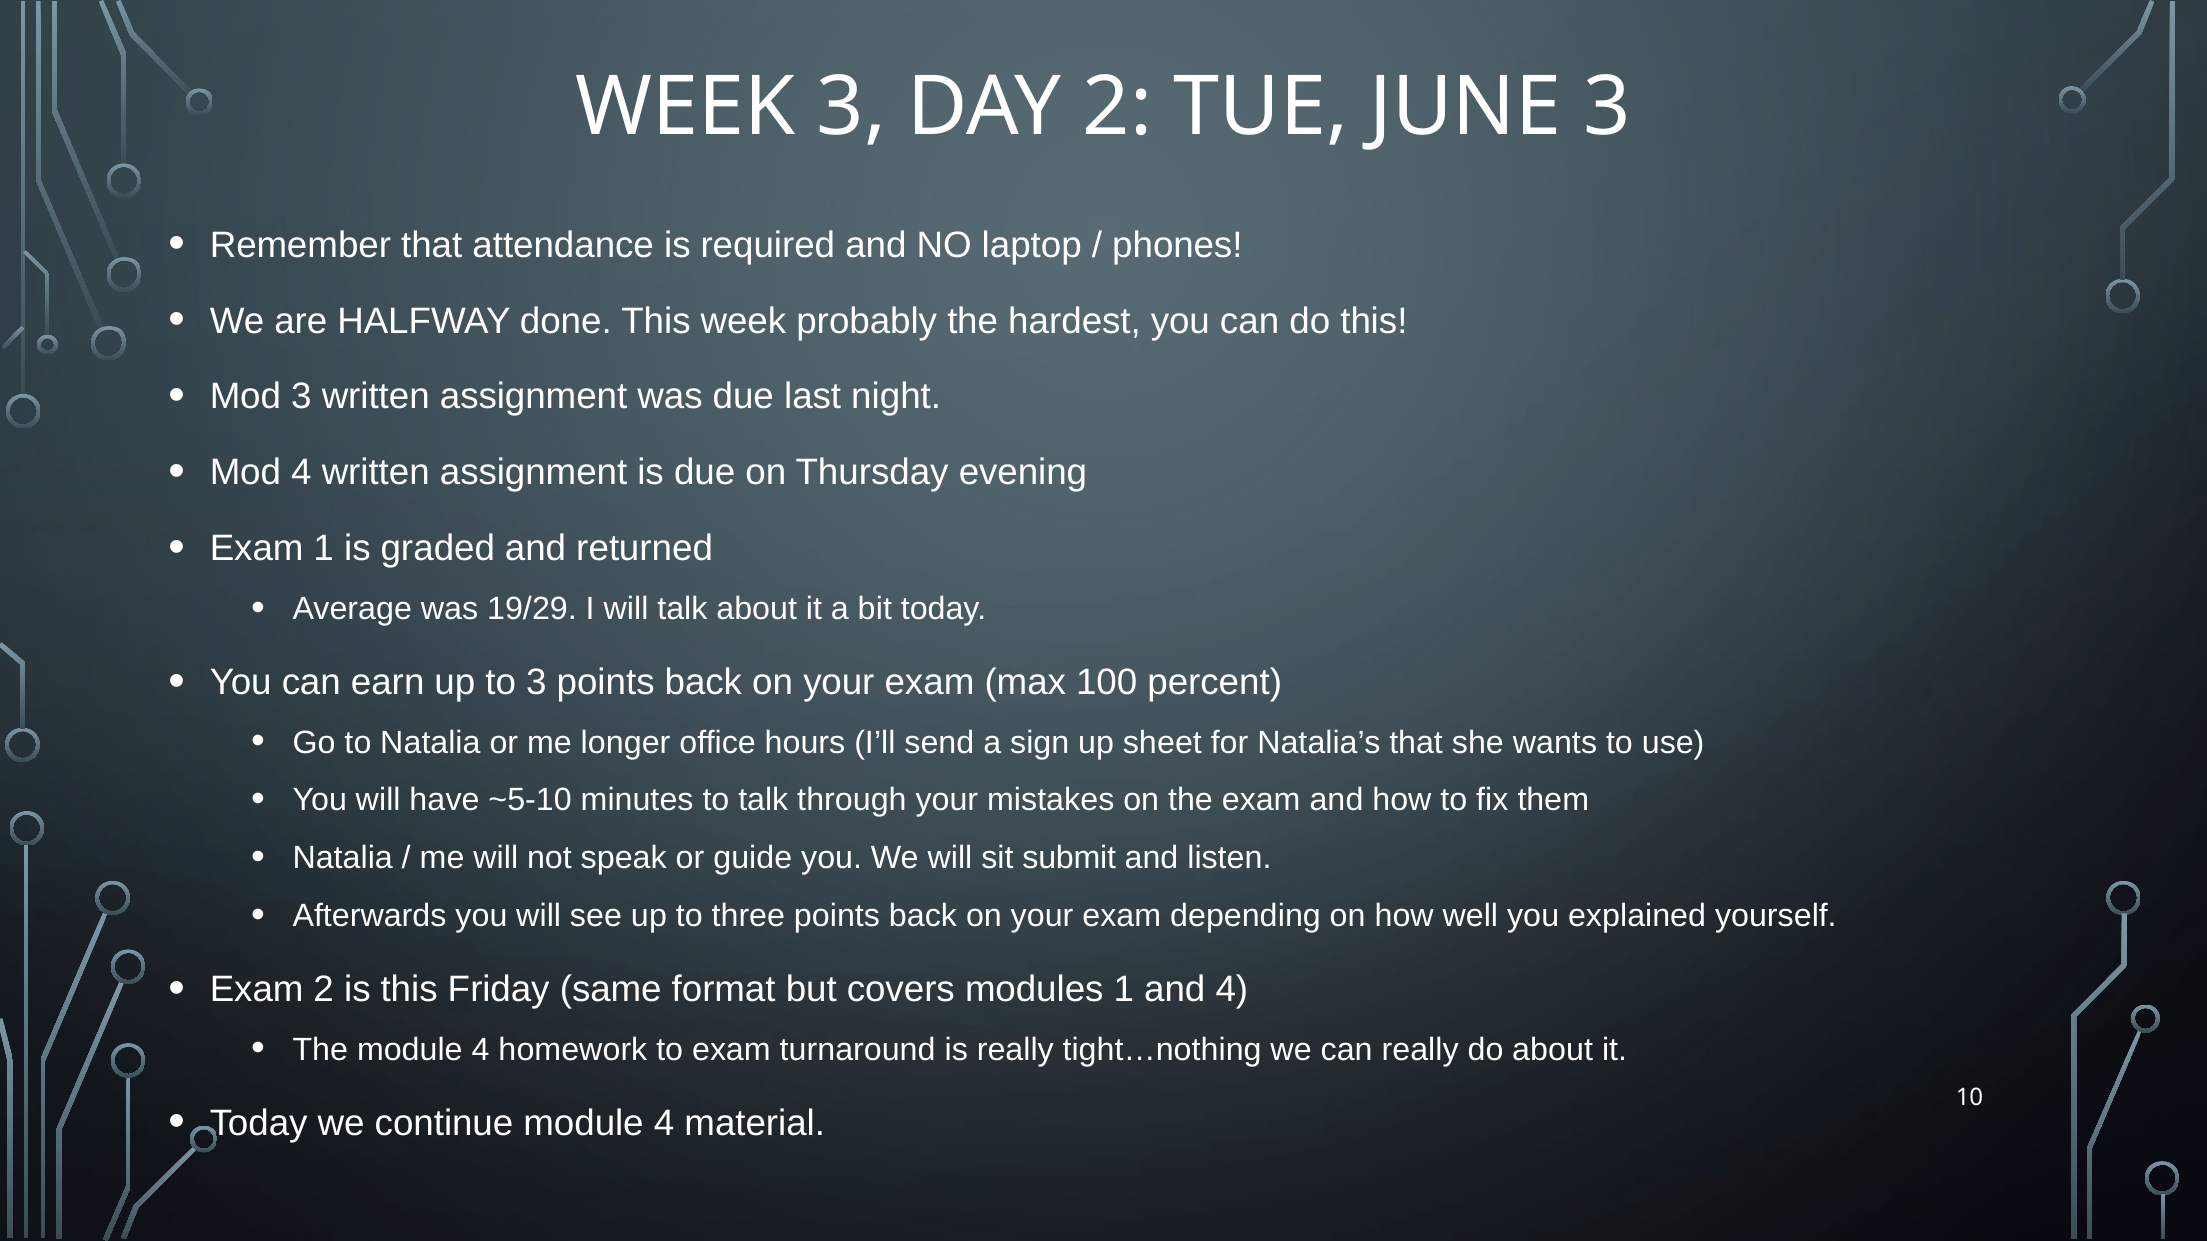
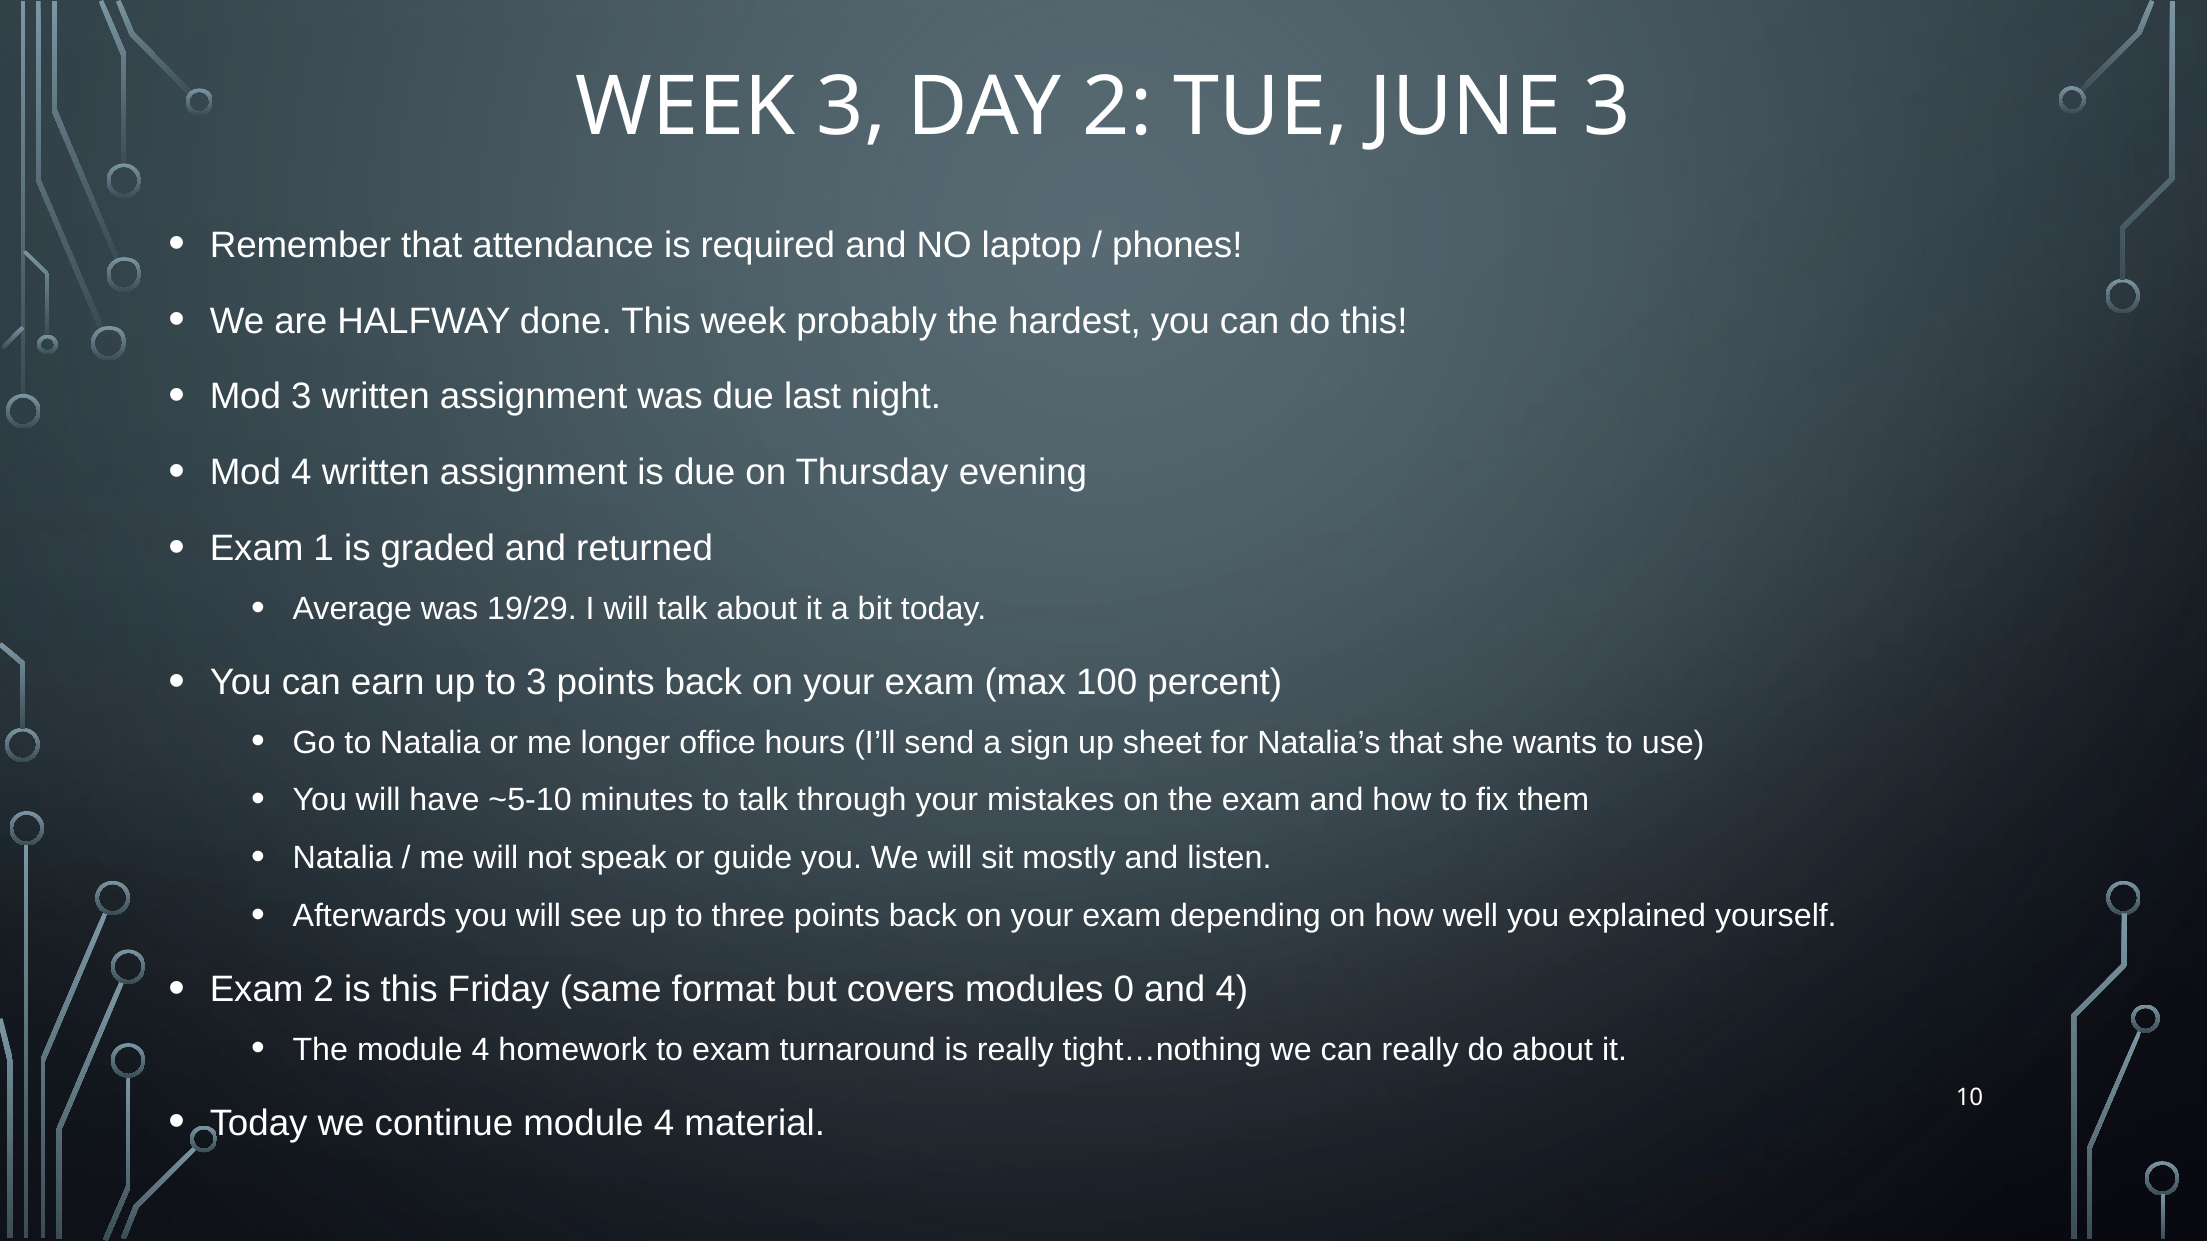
submit: submit -> mostly (1069, 858)
modules 1: 1 -> 0 (1124, 990)
